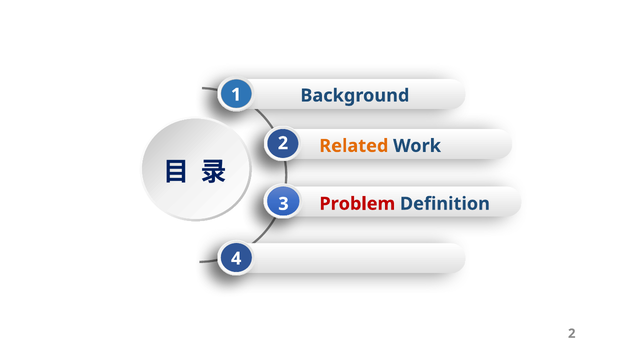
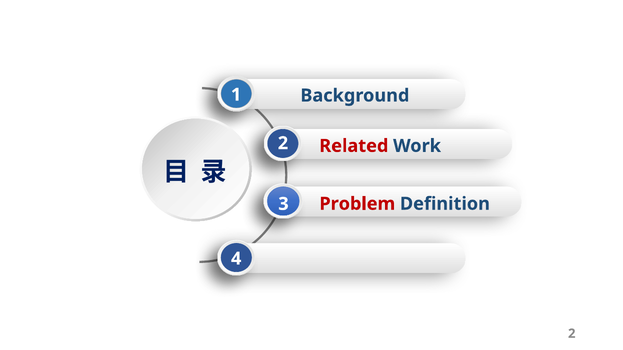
Related colour: orange -> red (354, 146)
